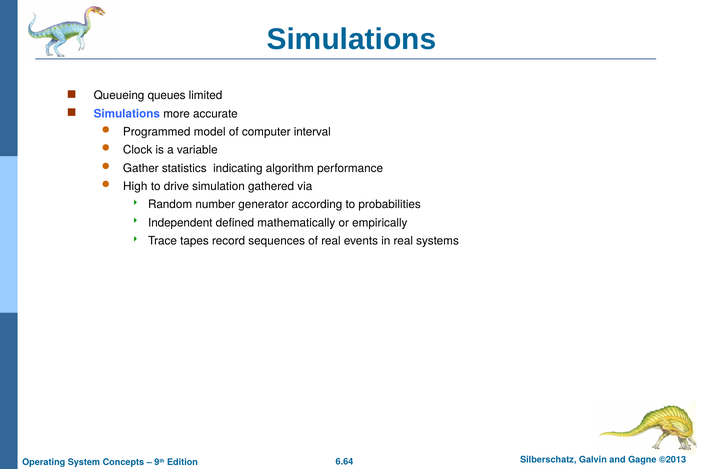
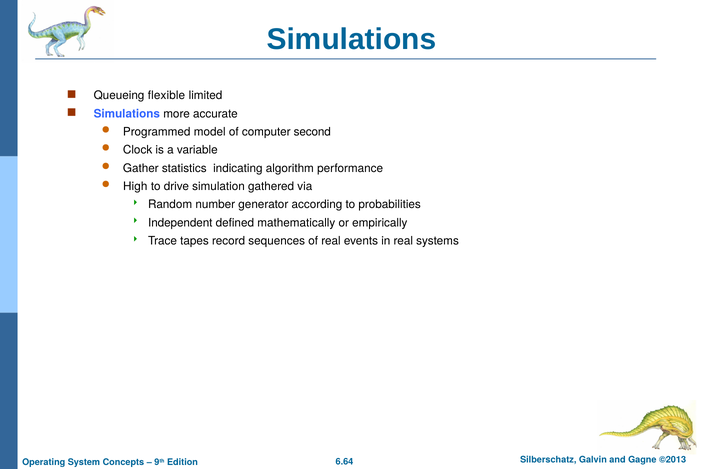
queues: queues -> flexible (166, 95)
interval: interval -> second (312, 132)
